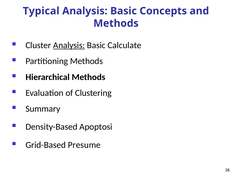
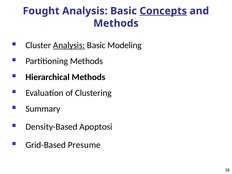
Typical: Typical -> Fought (41, 11)
Concepts underline: none -> present (163, 11)
Calculate: Calculate -> Modeling (125, 45)
